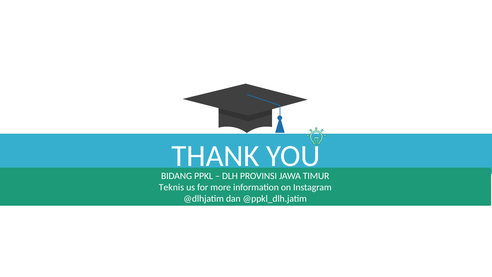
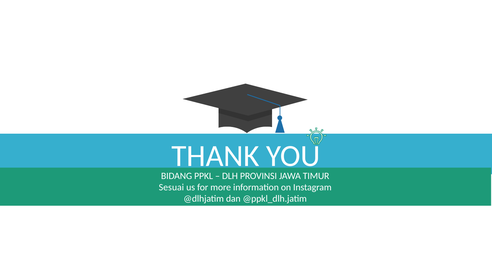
Teknis: Teknis -> Sesuai (171, 187)
